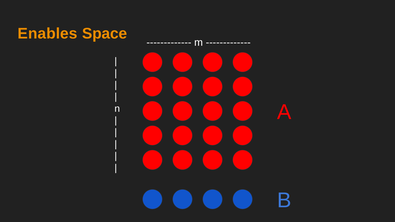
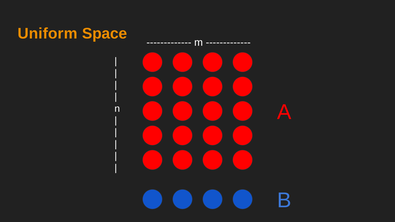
Enables: Enables -> Uniform (48, 33)
